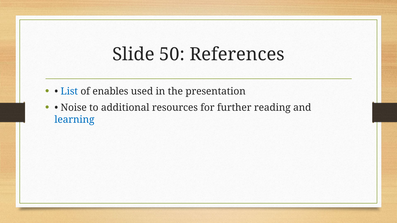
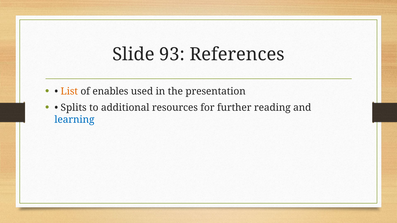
50: 50 -> 93 (172, 54)
List colour: blue -> orange (69, 91)
Noise: Noise -> Splits (74, 108)
